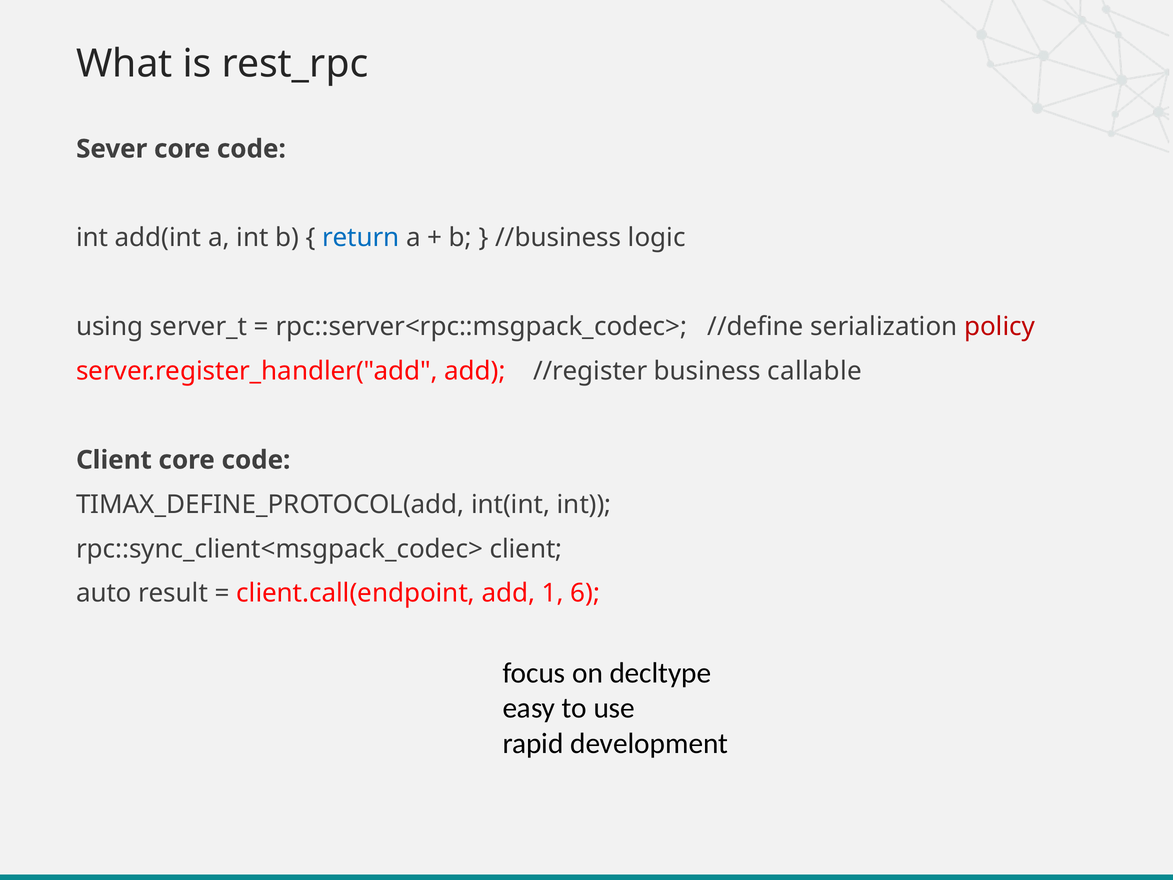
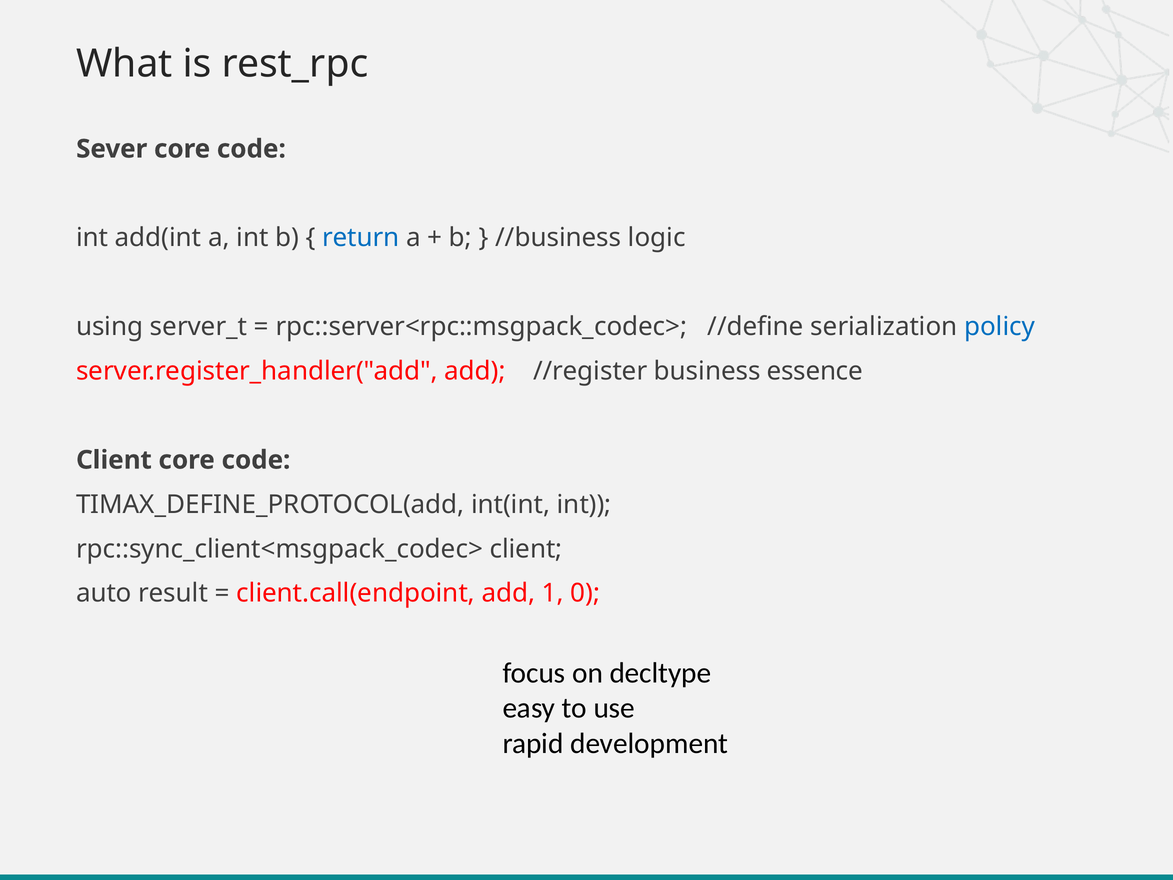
policy colour: red -> blue (1000, 327)
callable: callable -> essence (815, 371)
6: 6 -> 0 (585, 593)
